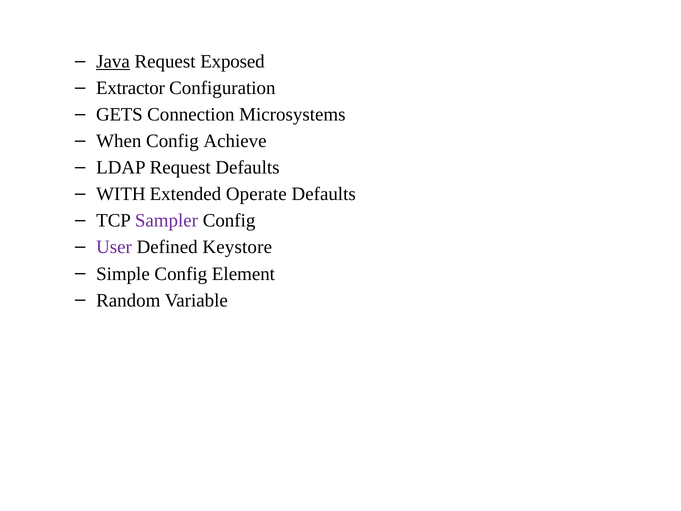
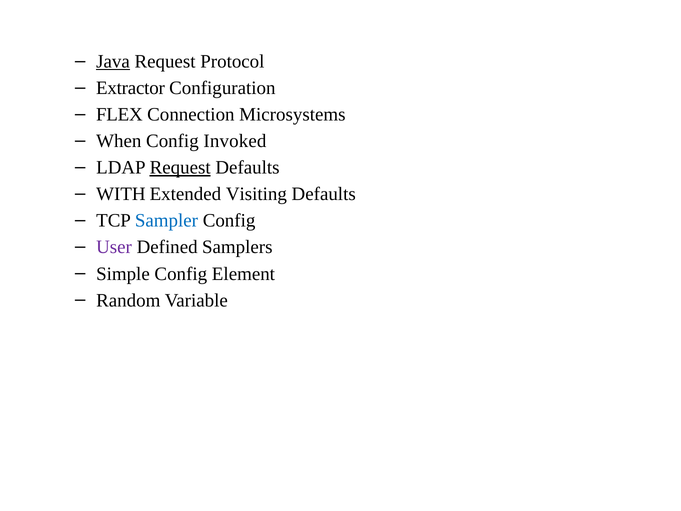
Exposed: Exposed -> Protocol (232, 62)
GETS: GETS -> FLEX (119, 115)
Achieve: Achieve -> Invoked (235, 141)
Request underline: none -> present (180, 168)
Operate: Operate -> Visiting (256, 194)
Sampler colour: purple -> blue (166, 221)
Keystore: Keystore -> Samplers (237, 247)
